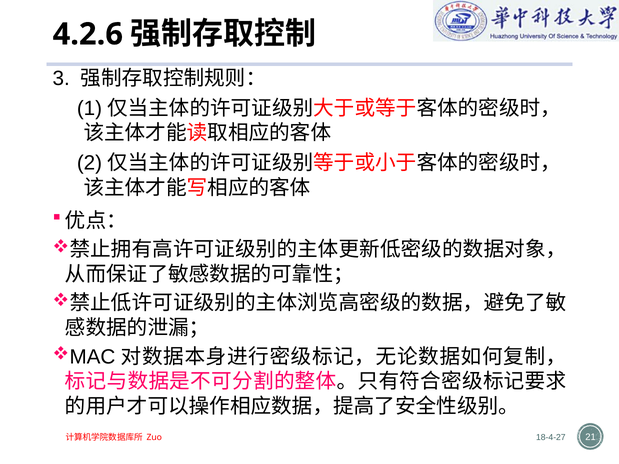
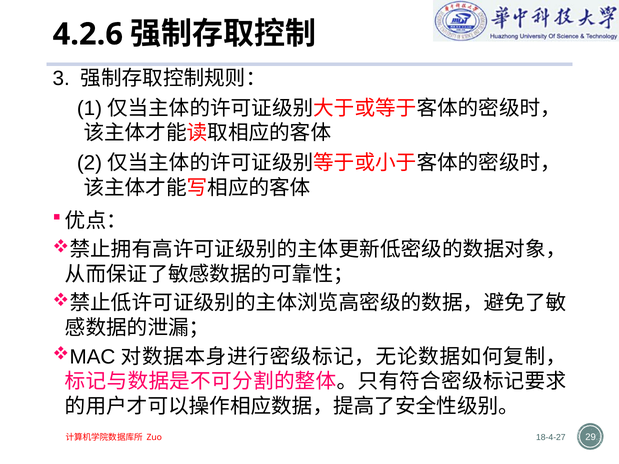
21: 21 -> 29 (591, 438)
